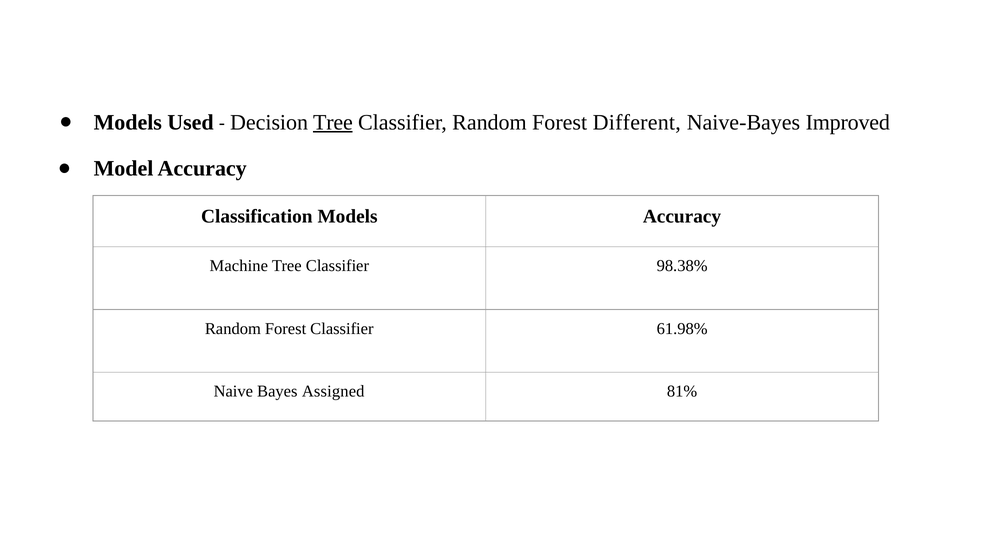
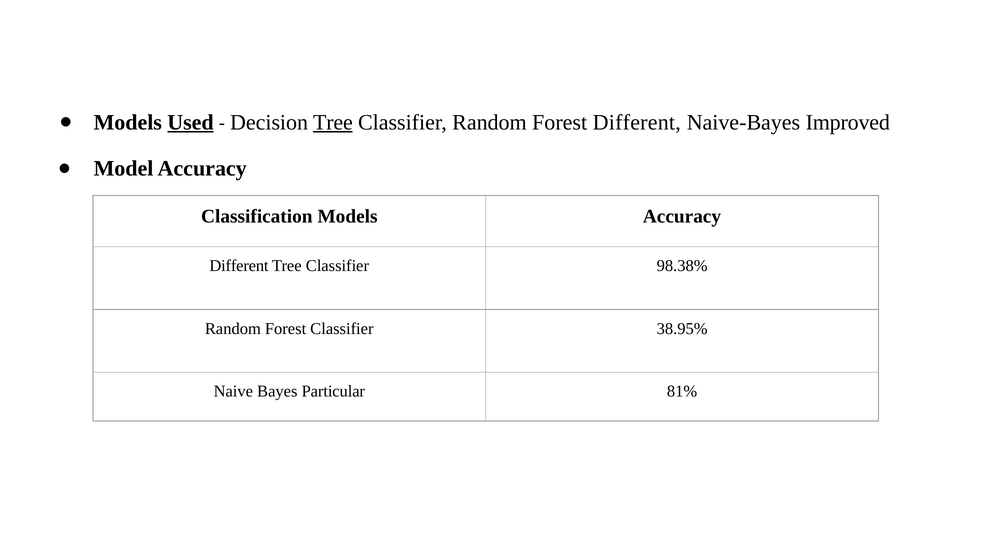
Used underline: none -> present (191, 122)
Machine: Machine -> Different (239, 266)
61.98%: 61.98% -> 38.95% (682, 329)
Assigned: Assigned -> Particular (333, 391)
